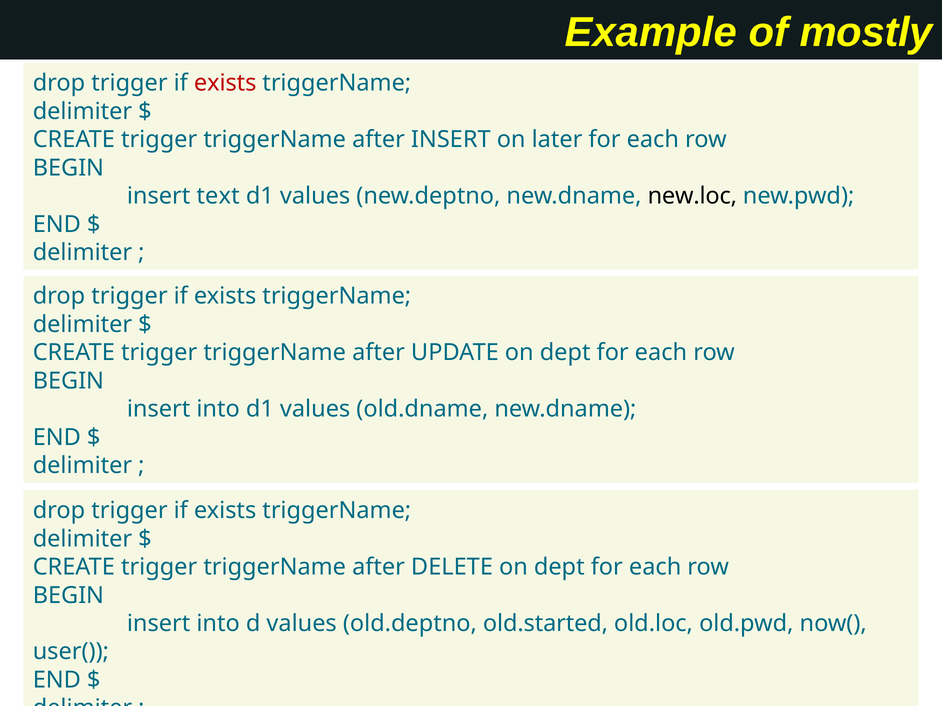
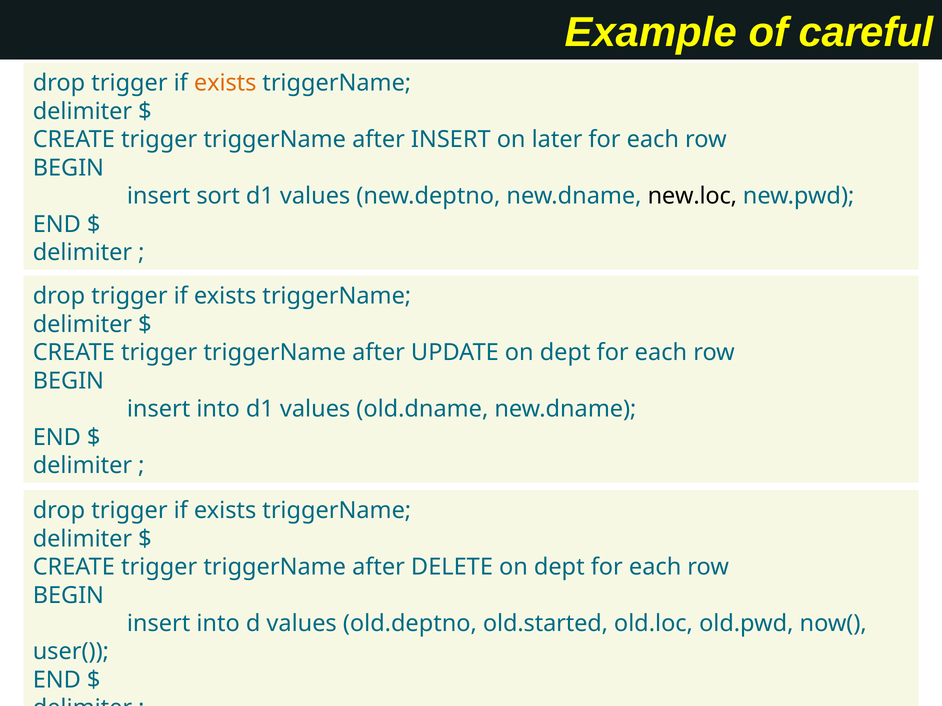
mostly: mostly -> careful (866, 33)
exists colour: red -> orange (225, 83)
text: text -> sort (218, 196)
